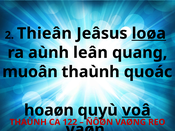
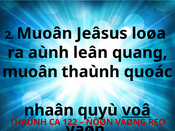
2 Thieân: Thieân -> Muoân (44, 33)
loøa underline: present -> none (149, 33)
hoaøn: hoaøn -> nhaân (49, 110)
